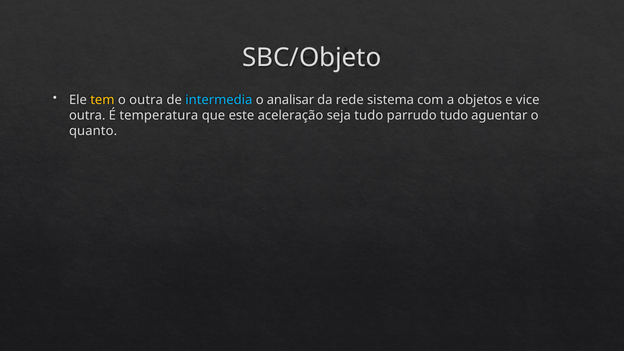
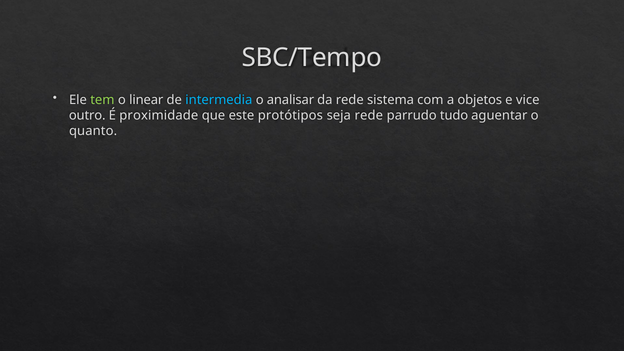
SBC/Objeto: SBC/Objeto -> SBC/Tempo (312, 58)
tem colour: yellow -> light green (102, 100)
o outra: outra -> linear (146, 100)
outra: outra -> outro (87, 115)
temperatura: temperatura -> proximidade (159, 115)
aceleração: aceleração -> protótipos (290, 115)
seja tudo: tudo -> rede (369, 115)
